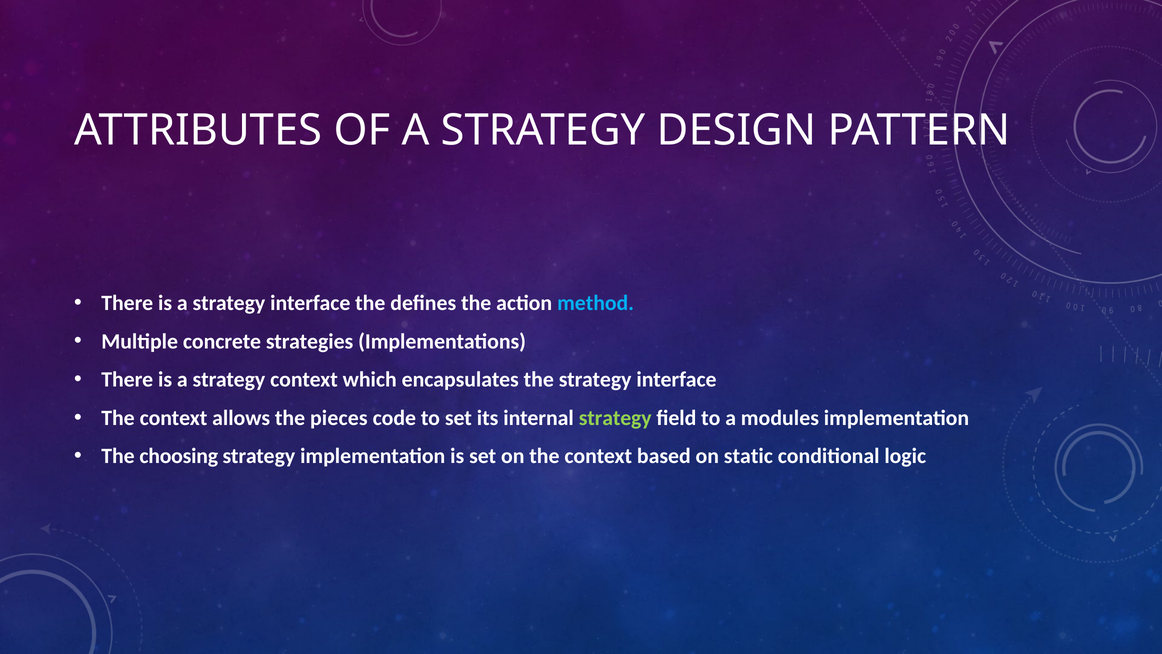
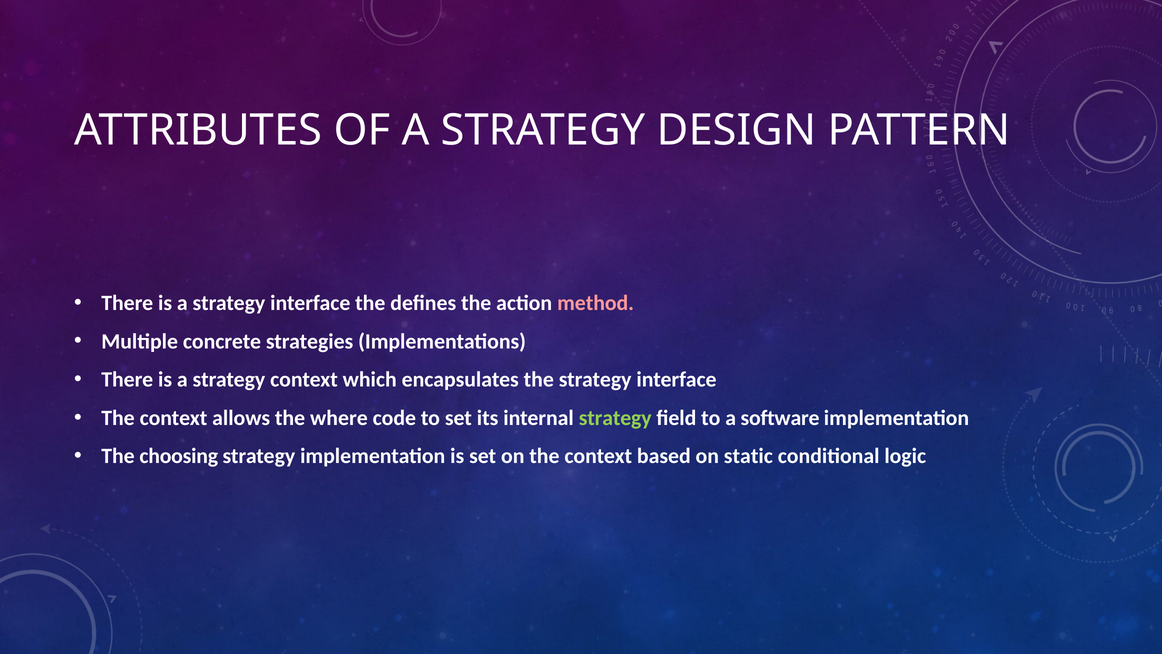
method colour: light blue -> pink (596, 303)
pieces: pieces -> where (339, 418)
modules: modules -> software (780, 418)
